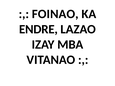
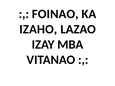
ENDRE: ENDRE -> IZAHO (38, 29)
